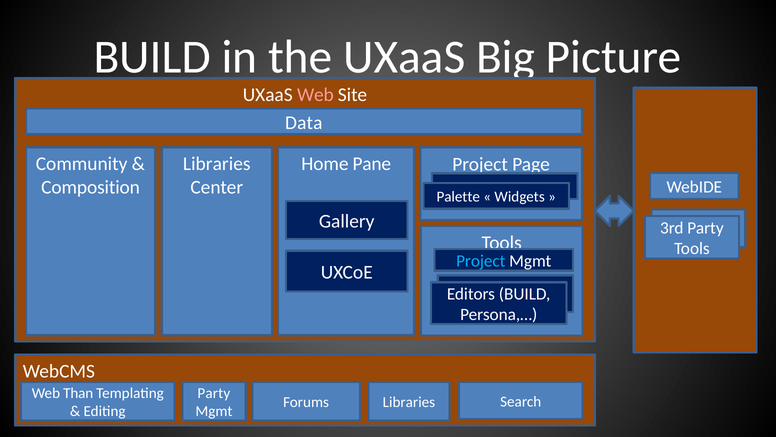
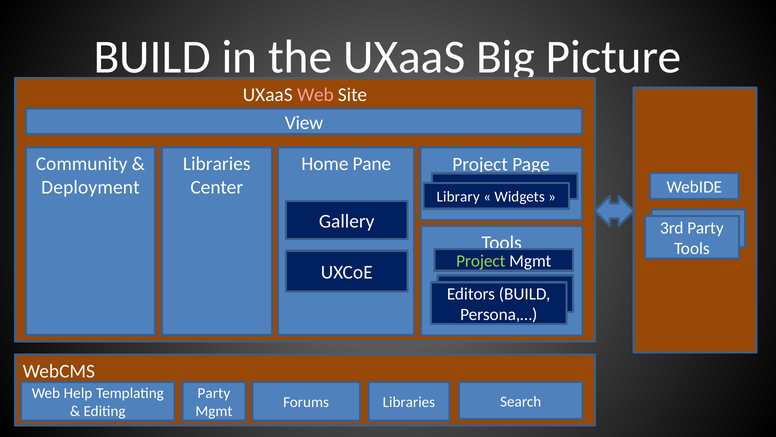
Data: Data -> View (304, 123)
Composition: Composition -> Deployment (90, 187)
Palette: Palette -> Library (458, 197)
Project colour: light blue -> light green (481, 261)
Than: Than -> Help (78, 393)
